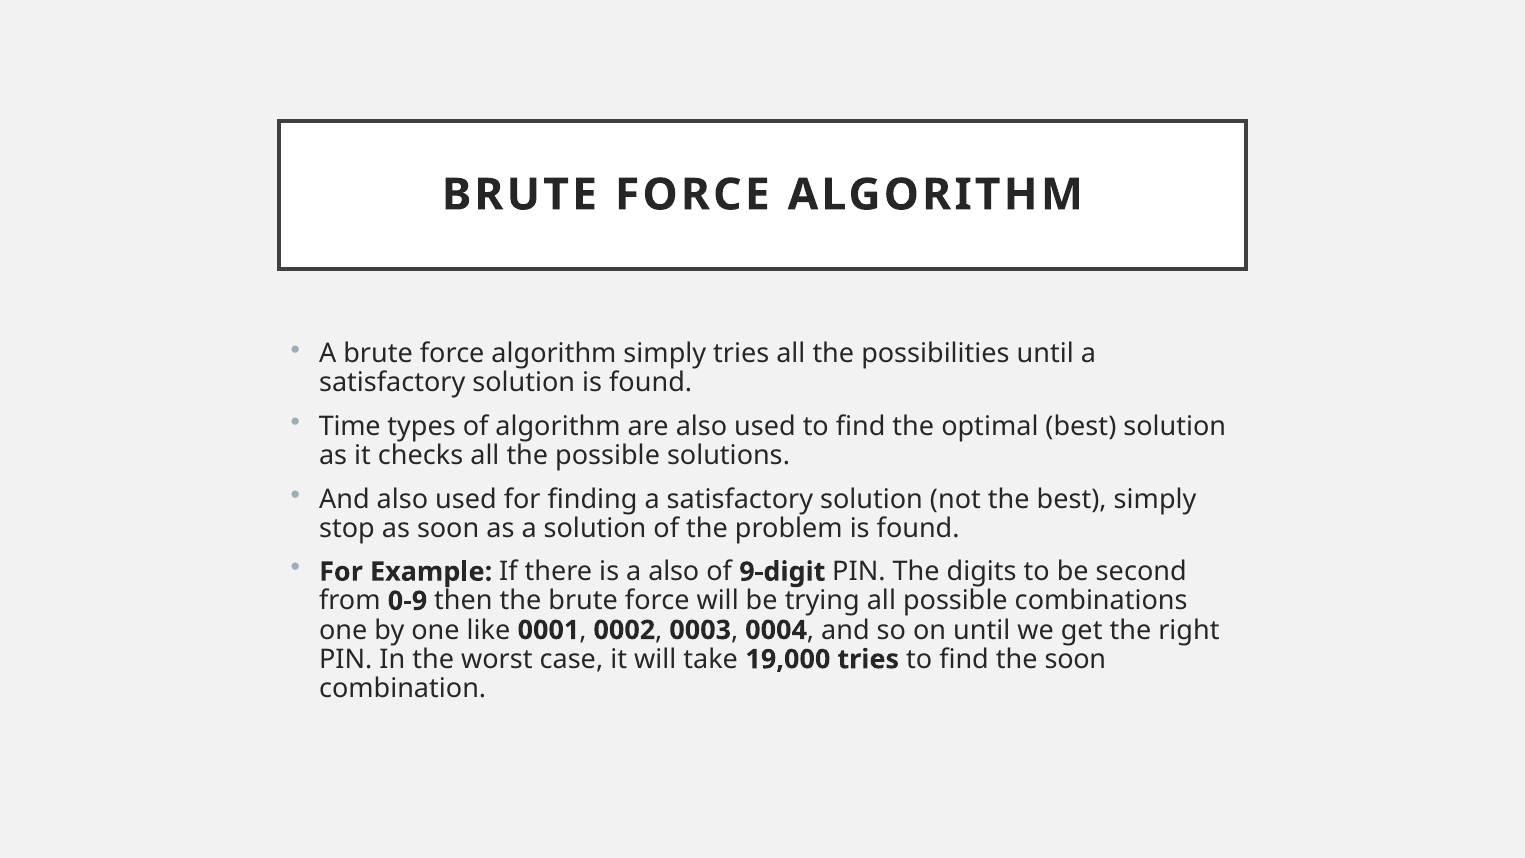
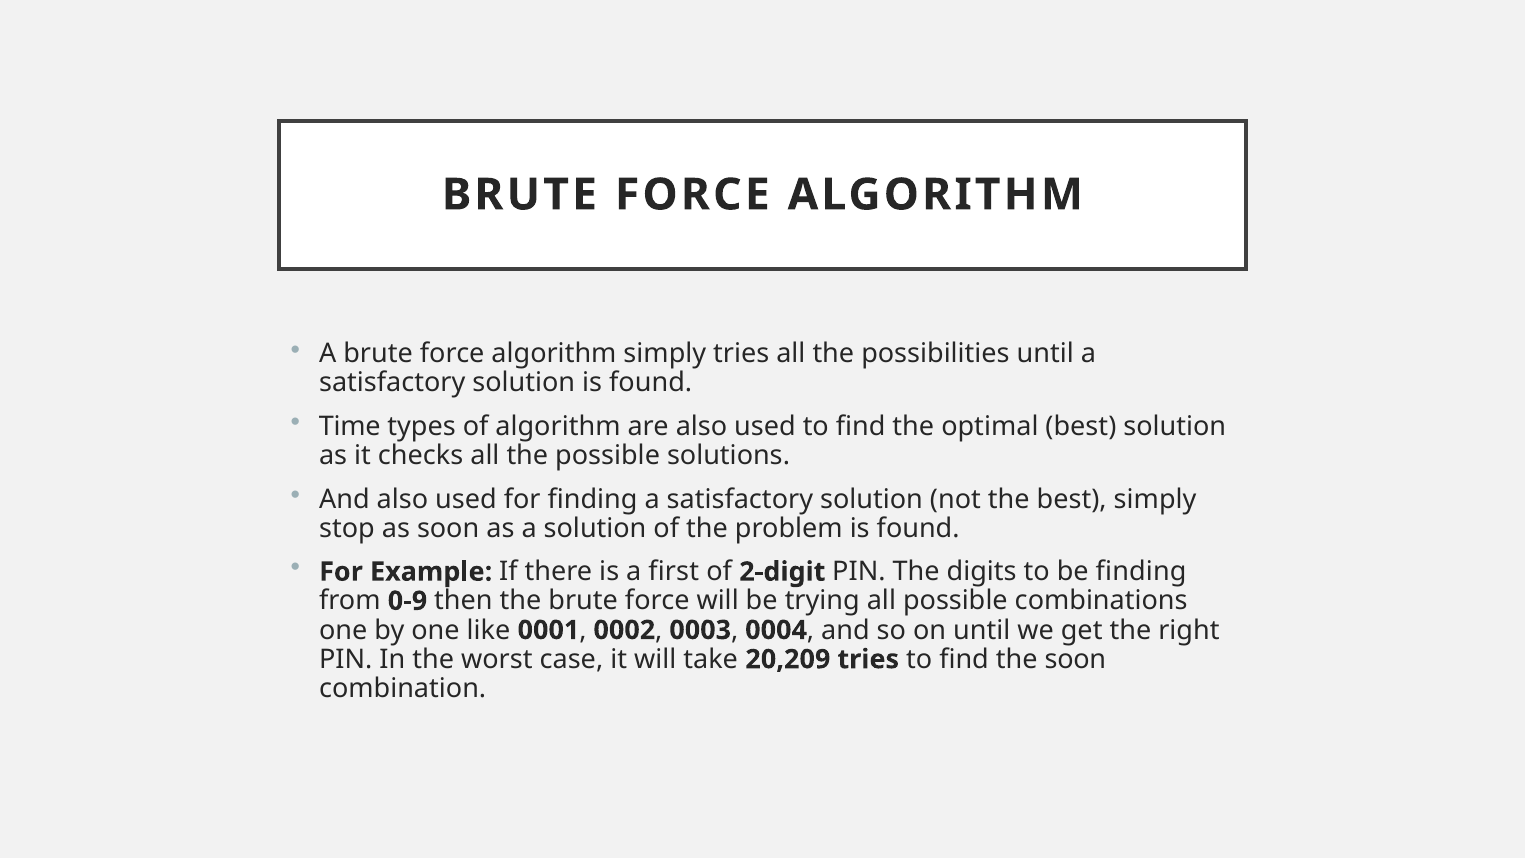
a also: also -> first (674, 572)
9-digit: 9-digit -> 2-digit (782, 572)
be second: second -> finding (1141, 572)
19,000: 19,000 -> 20,209 (788, 659)
